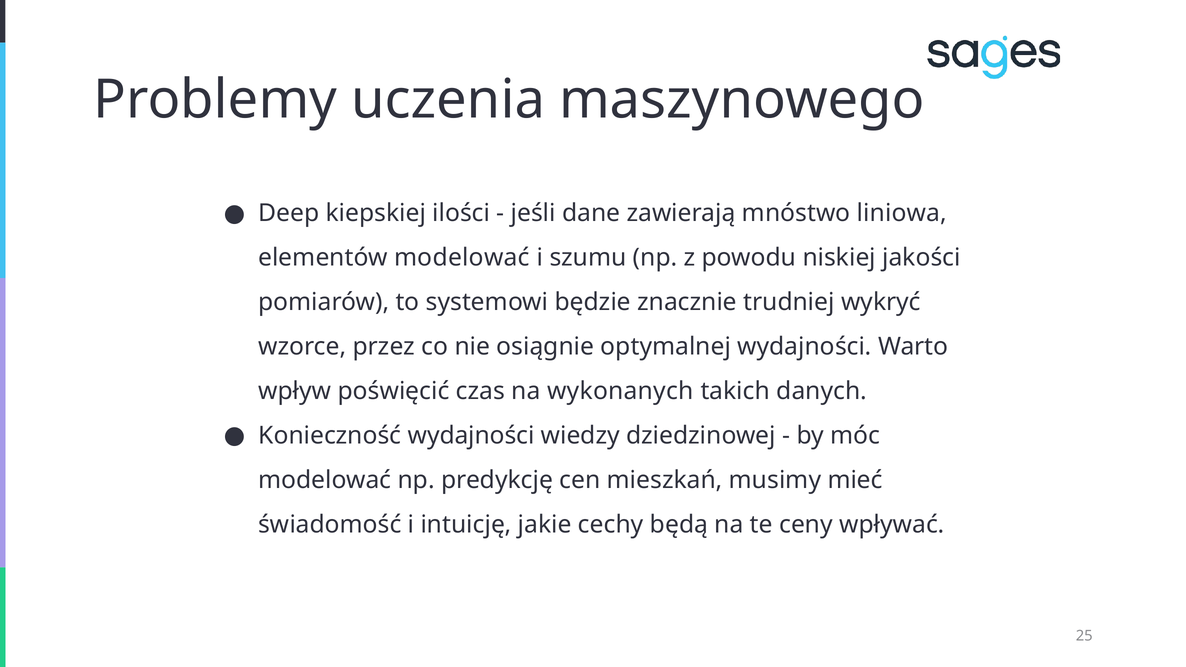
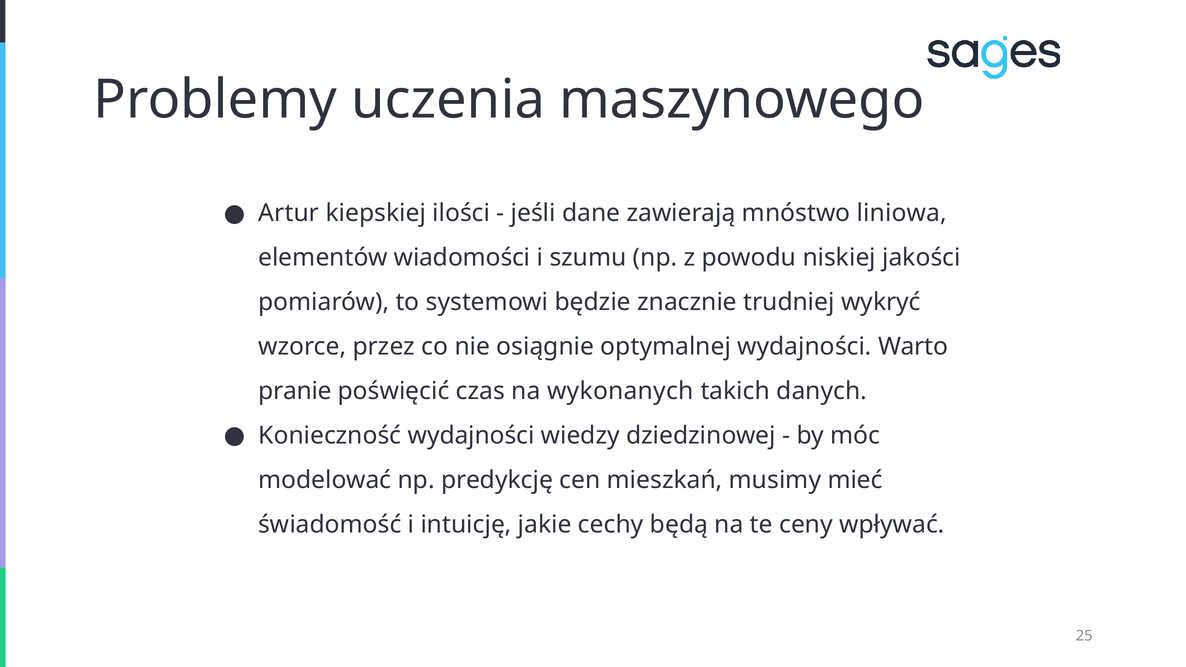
Deep: Deep -> Artur (289, 213)
elementów modelować: modelować -> wiadomości (462, 258)
wpływ: wpływ -> pranie (295, 391)
